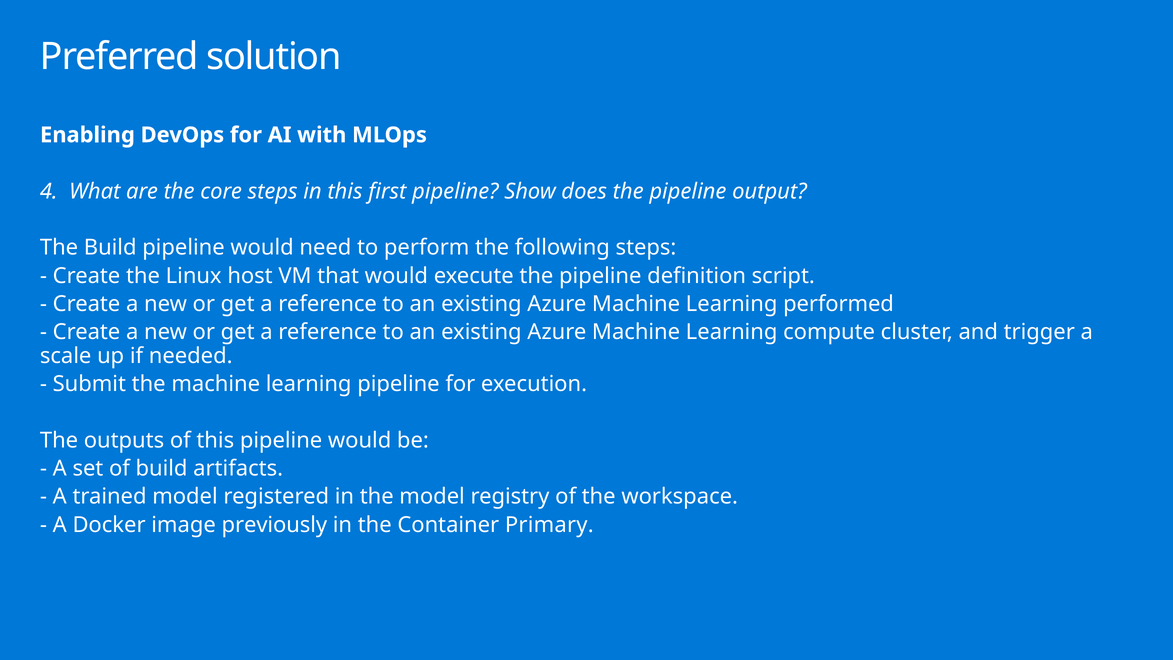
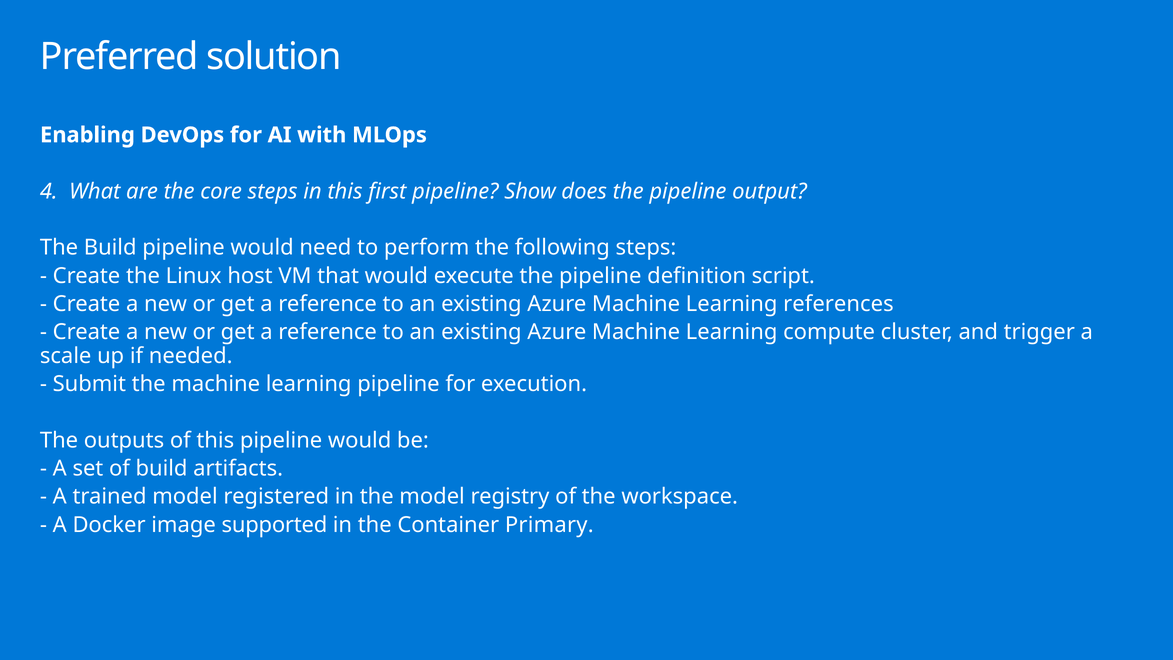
performed: performed -> references (838, 304)
previously: previously -> supported (274, 525)
